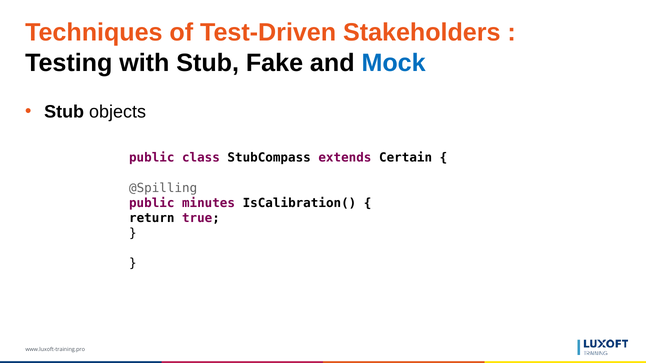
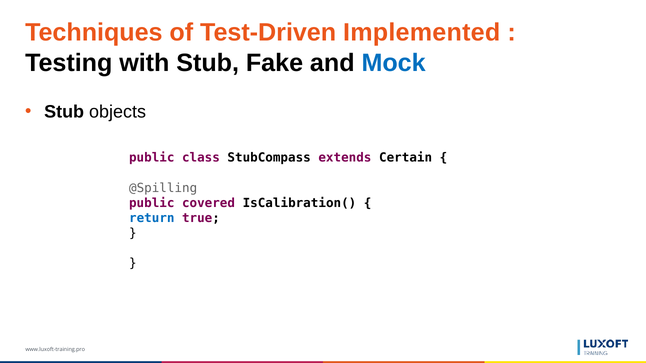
Stakeholders: Stakeholders -> Implemented (422, 33)
minutes: minutes -> covered (209, 203)
return colour: black -> blue (152, 218)
